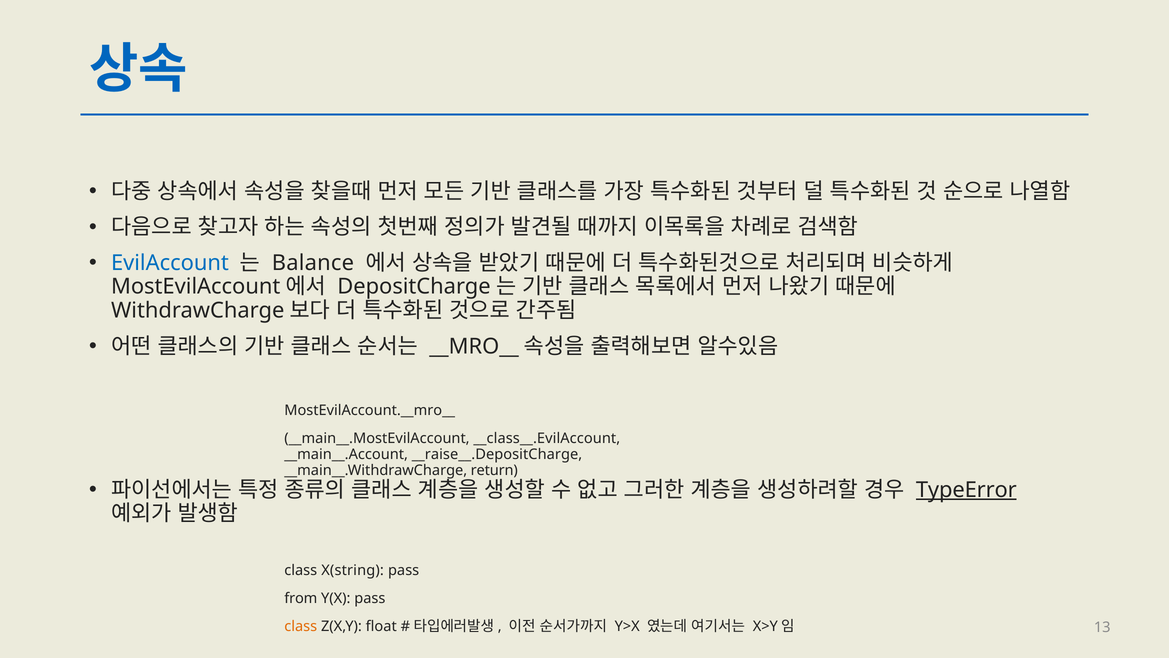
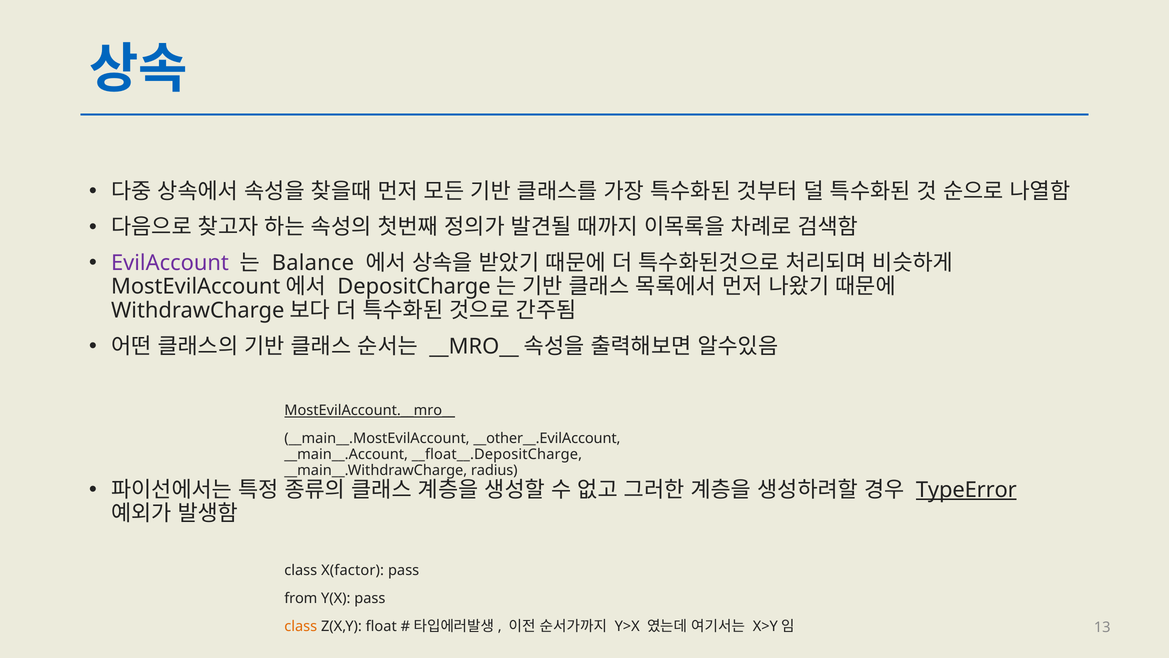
EvilAccount colour: blue -> purple (170, 263)
MostEvilAccount.__mro__ underline: none -> present (370, 410)
__class__.EvilAccount: __class__.EvilAccount -> __other__.EvilAccount (547, 438)
__raise__.DepositCharge: __raise__.DepositCharge -> __float__.DepositCharge (497, 454)
return: return -> radius (494, 470)
X(string: X(string -> X(factor (353, 570)
